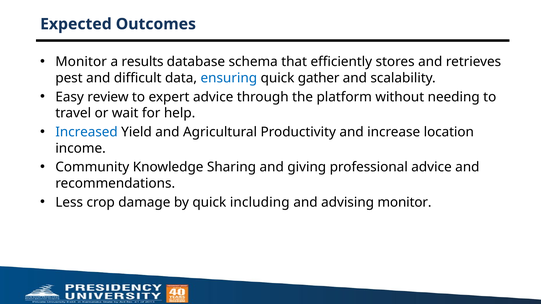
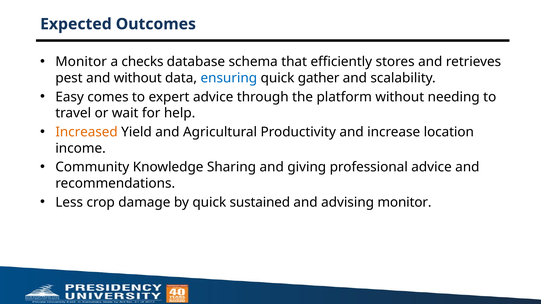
results: results -> checks (143, 62)
and difficult: difficult -> without (138, 78)
review: review -> comes (108, 97)
Increased colour: blue -> orange (87, 132)
including: including -> sustained (260, 202)
